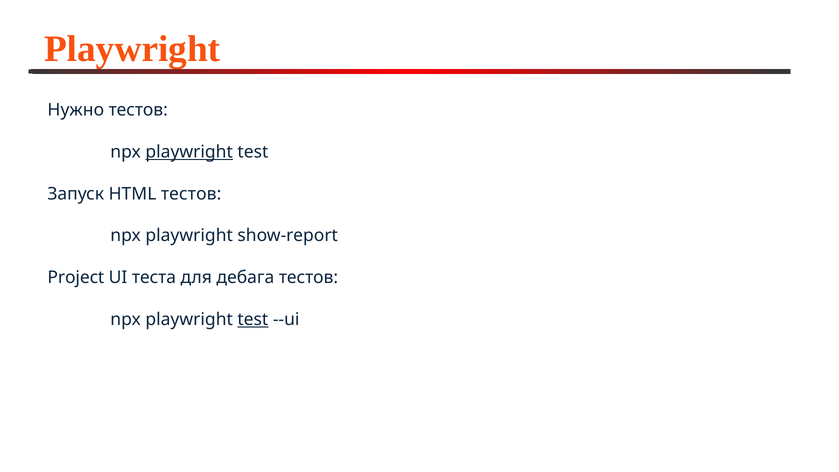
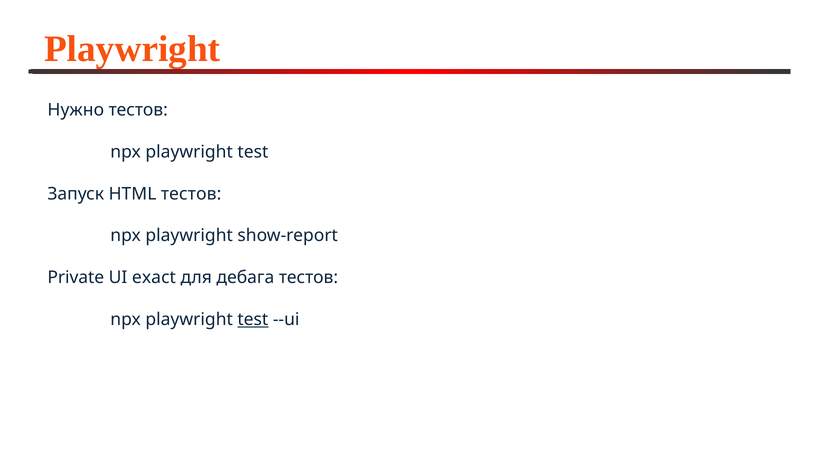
playwright underline: present -> none (189, 152)
Project: Project -> Private (76, 278)
теста: теста -> exact (154, 278)
